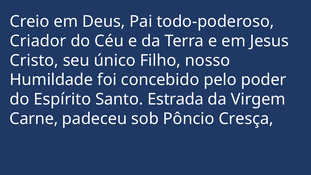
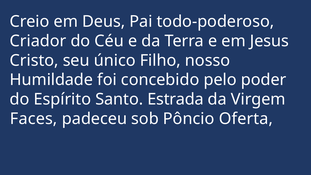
Carne: Carne -> Faces (34, 119)
Cresça: Cresça -> Oferta (246, 119)
